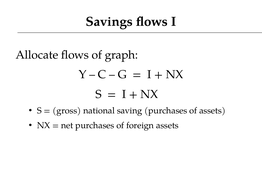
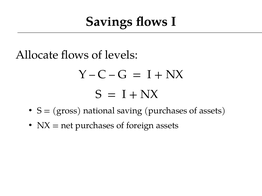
graph: graph -> levels (121, 55)
